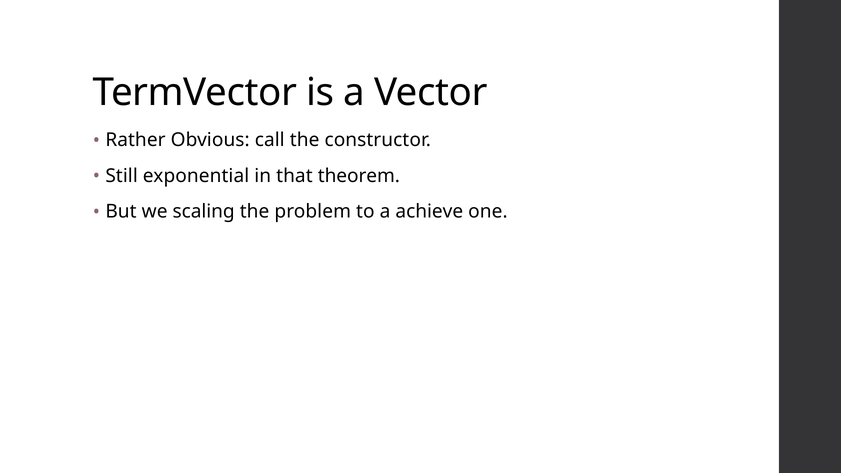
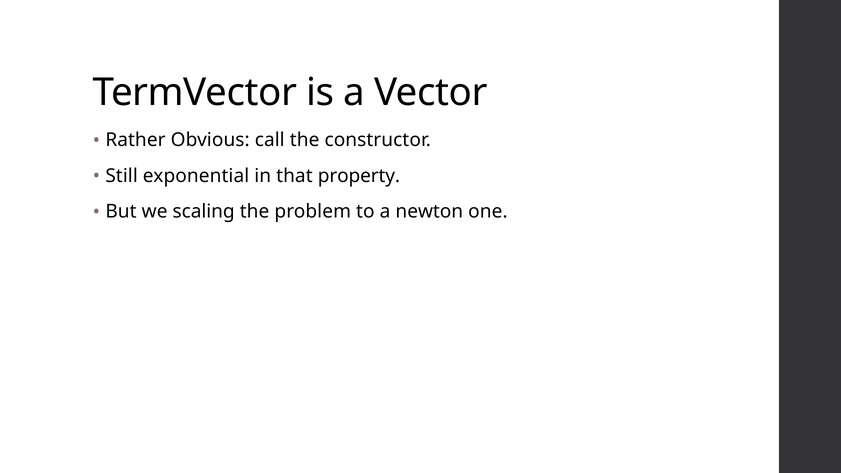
theorem: theorem -> property (359, 176)
achieve: achieve -> newton (429, 212)
